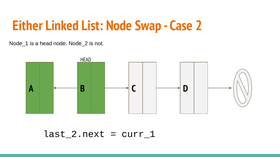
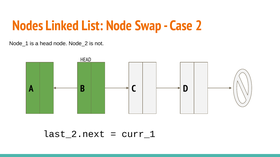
Either: Either -> Nodes (28, 26)
